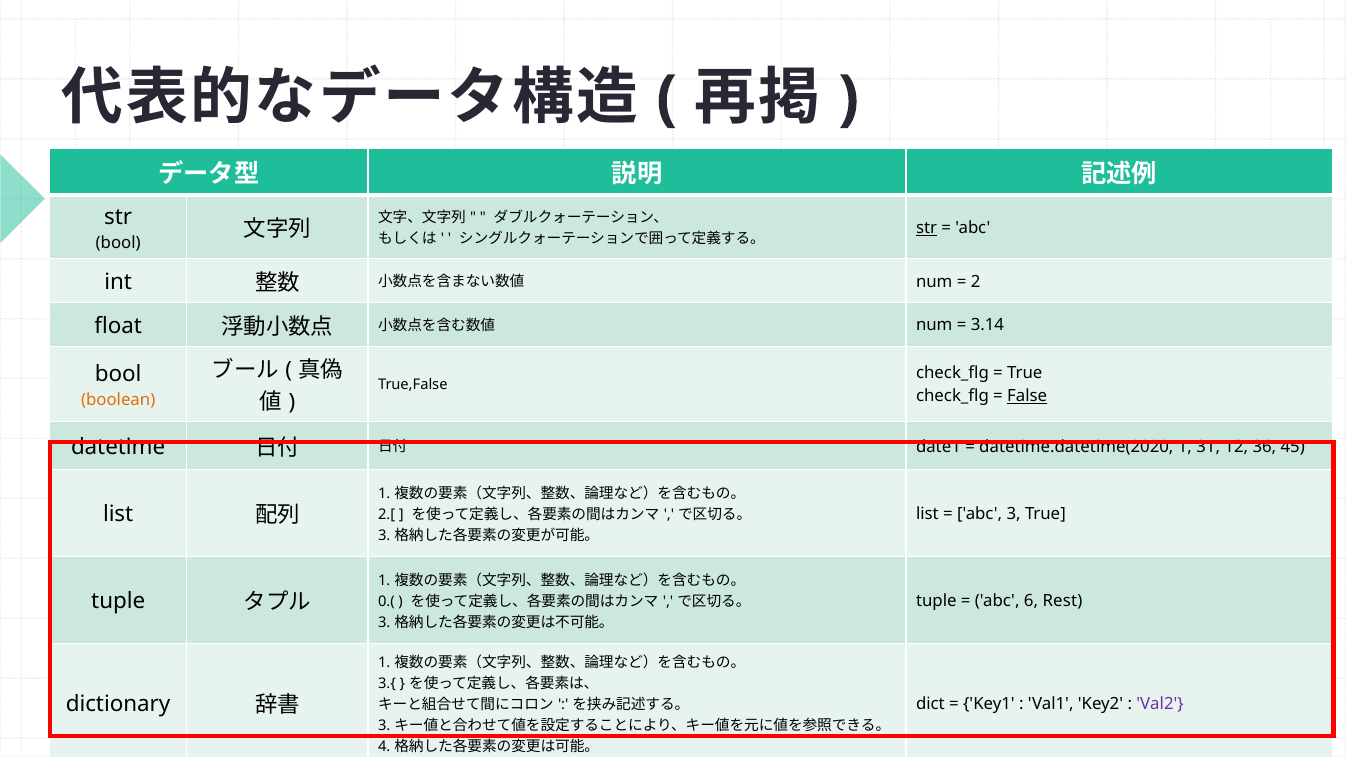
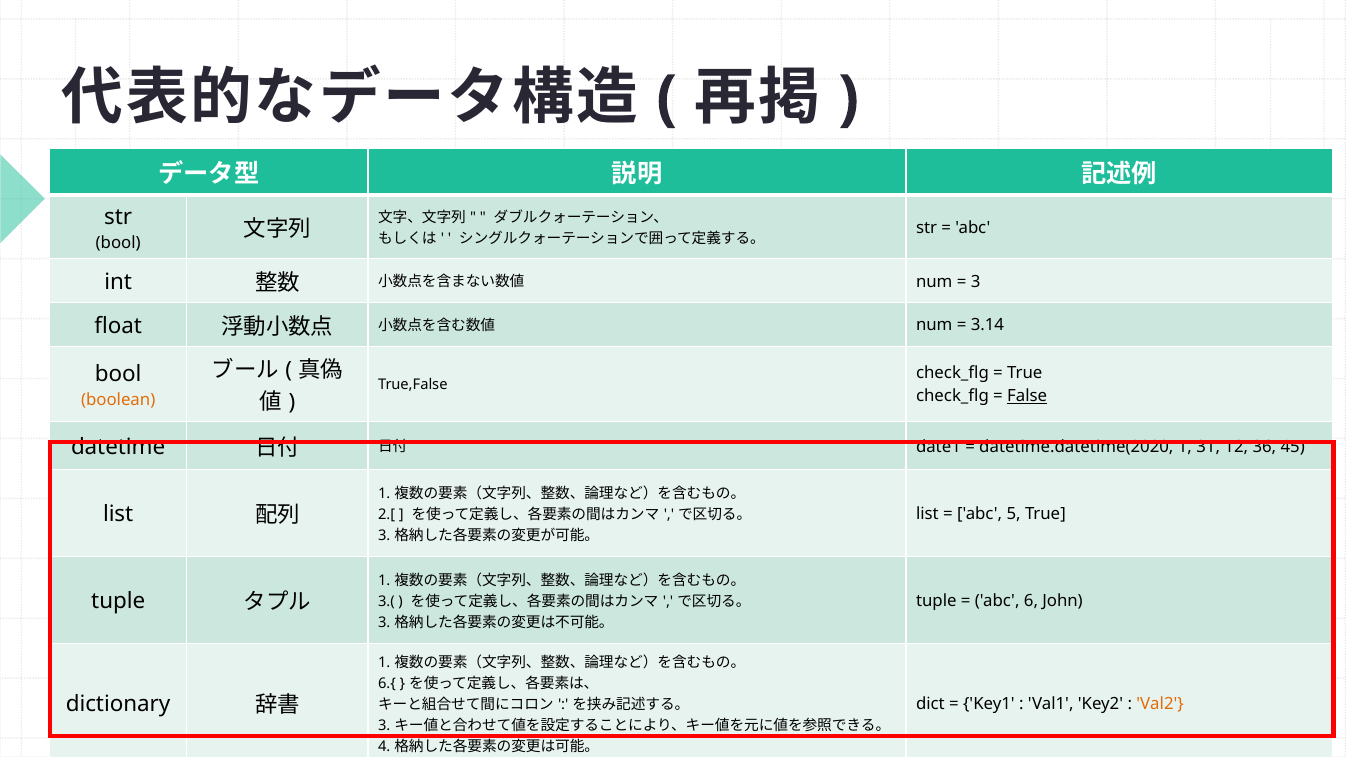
str underline: present -> none (927, 228)
2: 2 -> 3 (976, 282)
abc 3: 3 -> 5 (1014, 514)
Rest: Rest -> John (1063, 601)
0.(: 0.( -> 3.( (386, 602)
3.{: 3.{ -> 6.{ (387, 684)
Val2 colour: purple -> orange (1160, 704)
